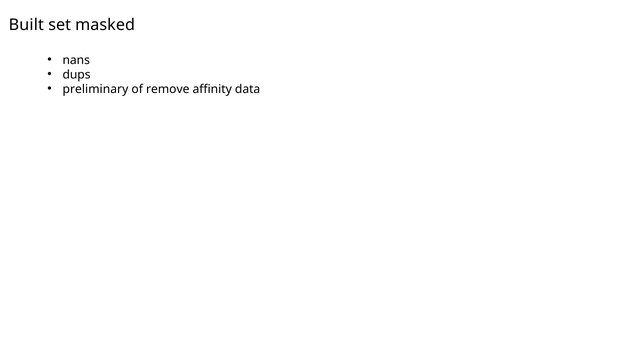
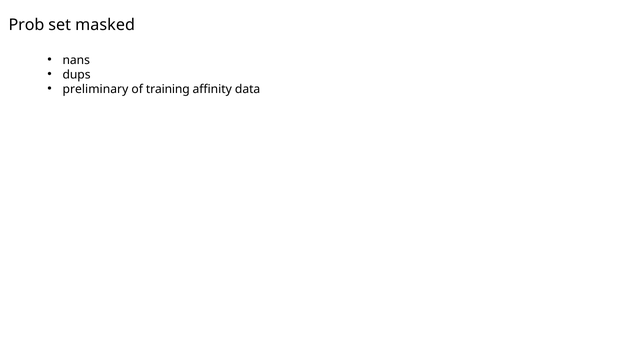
Built: Built -> Prob (26, 25)
remove: remove -> training (168, 89)
